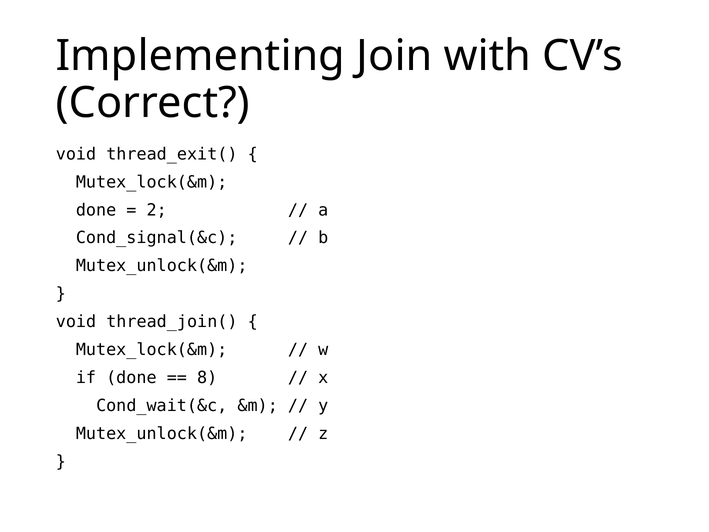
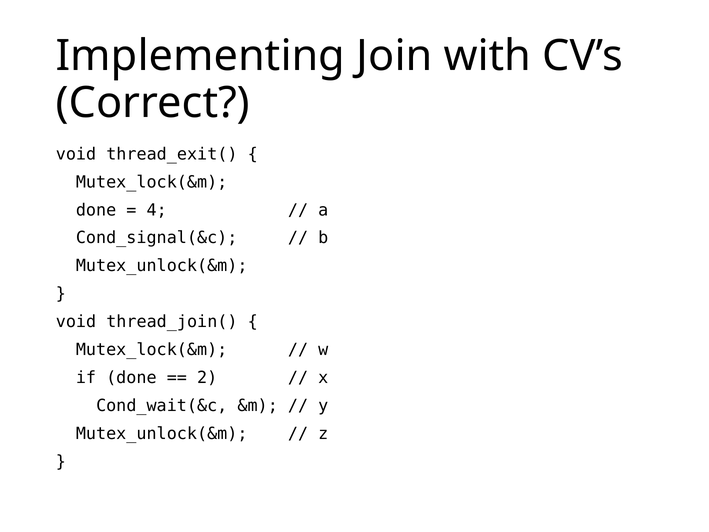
2: 2 -> 4 (157, 210)
8: 8 -> 2 (207, 378)
